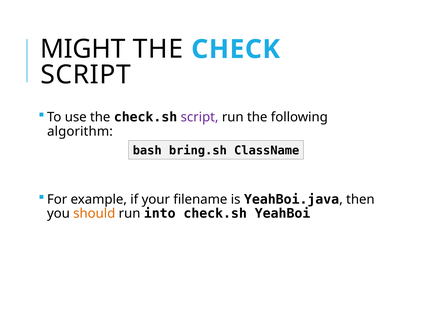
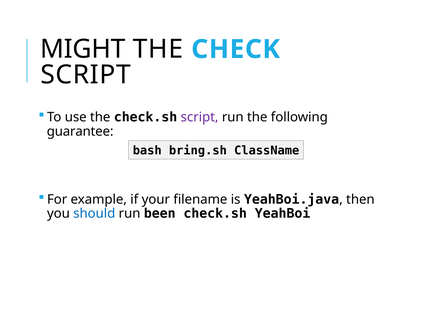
algorithm: algorithm -> guarantee (80, 131)
should colour: orange -> blue (94, 214)
into: into -> been (160, 214)
